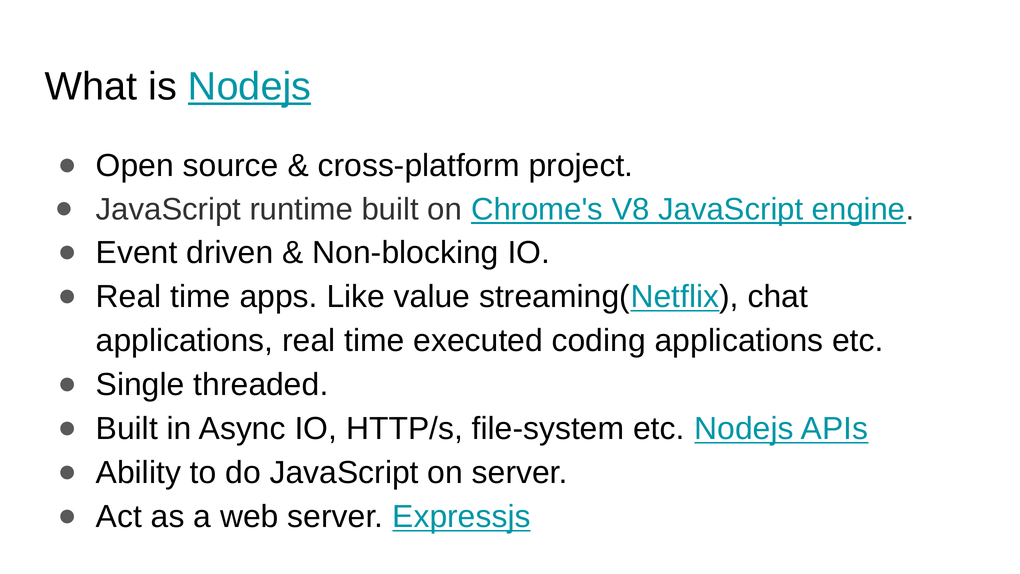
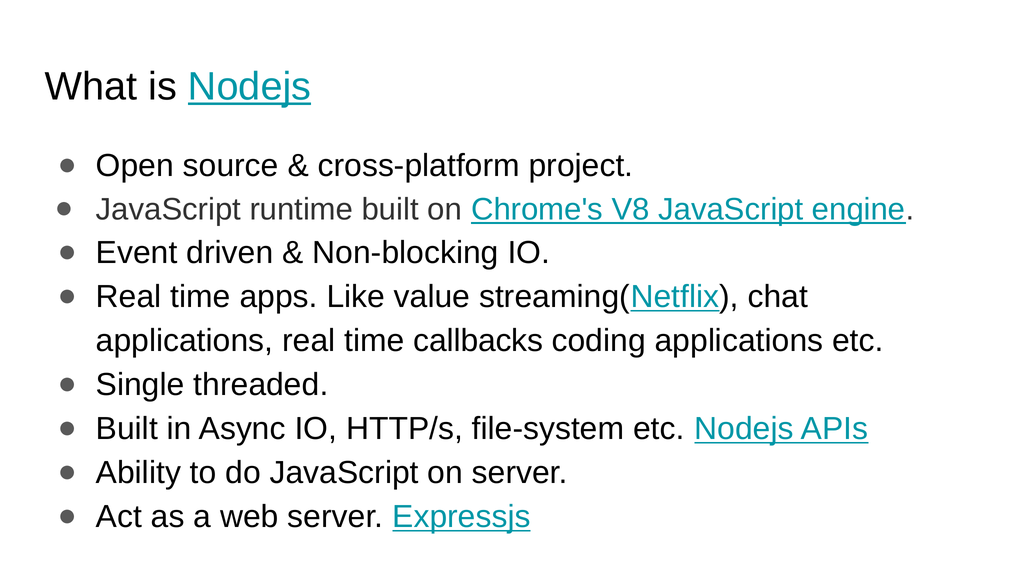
executed: executed -> callbacks (478, 341)
